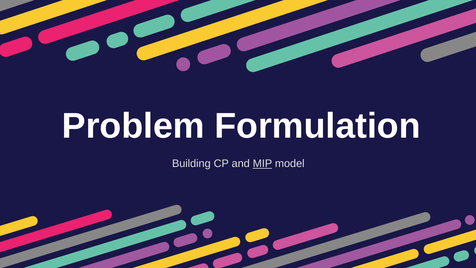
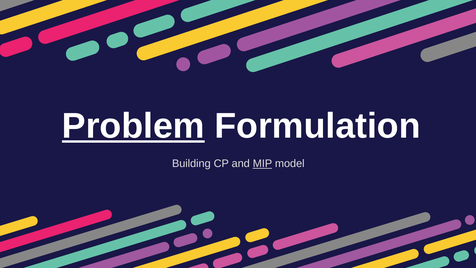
Problem underline: none -> present (133, 126)
